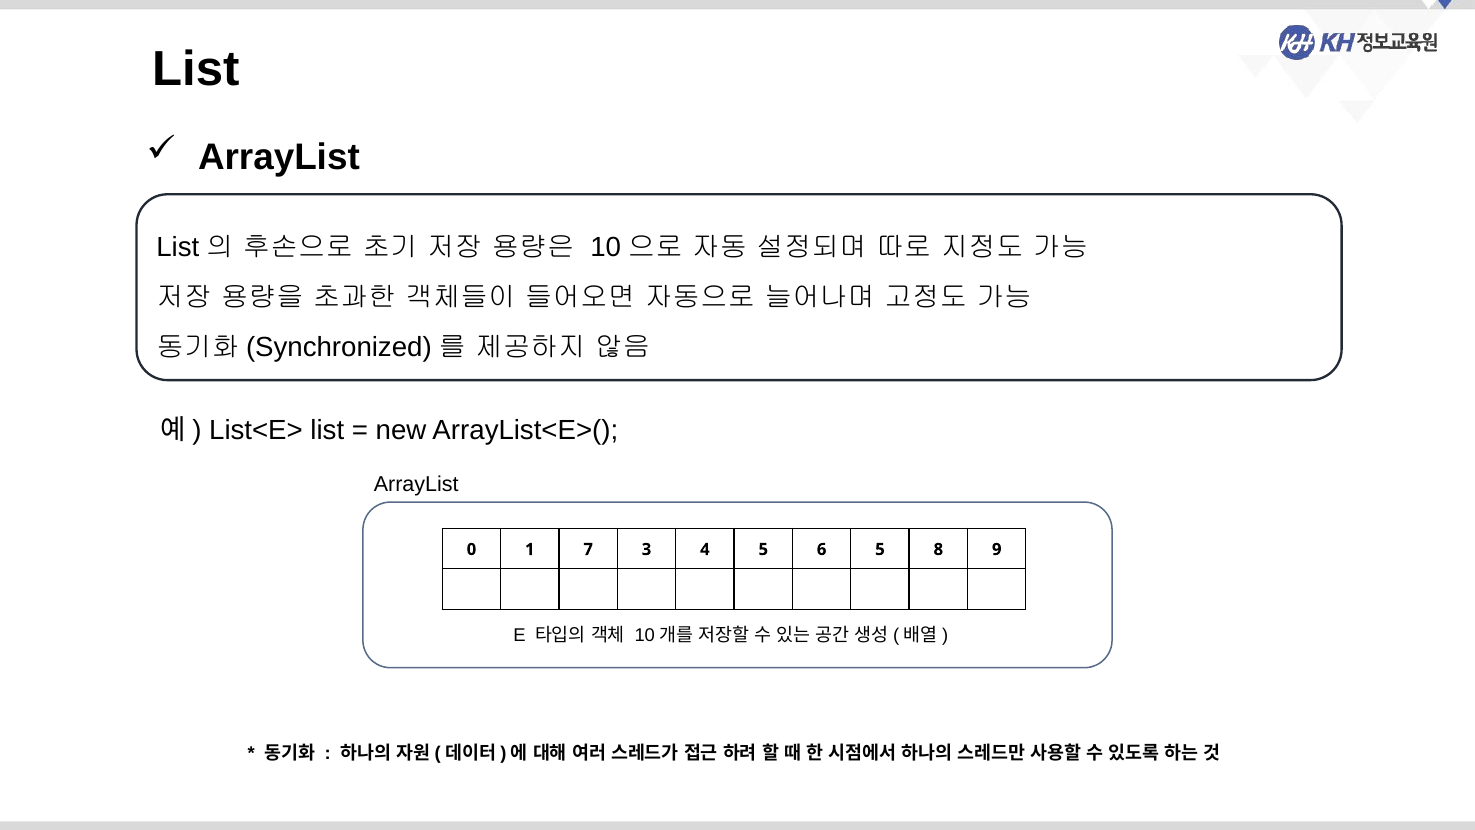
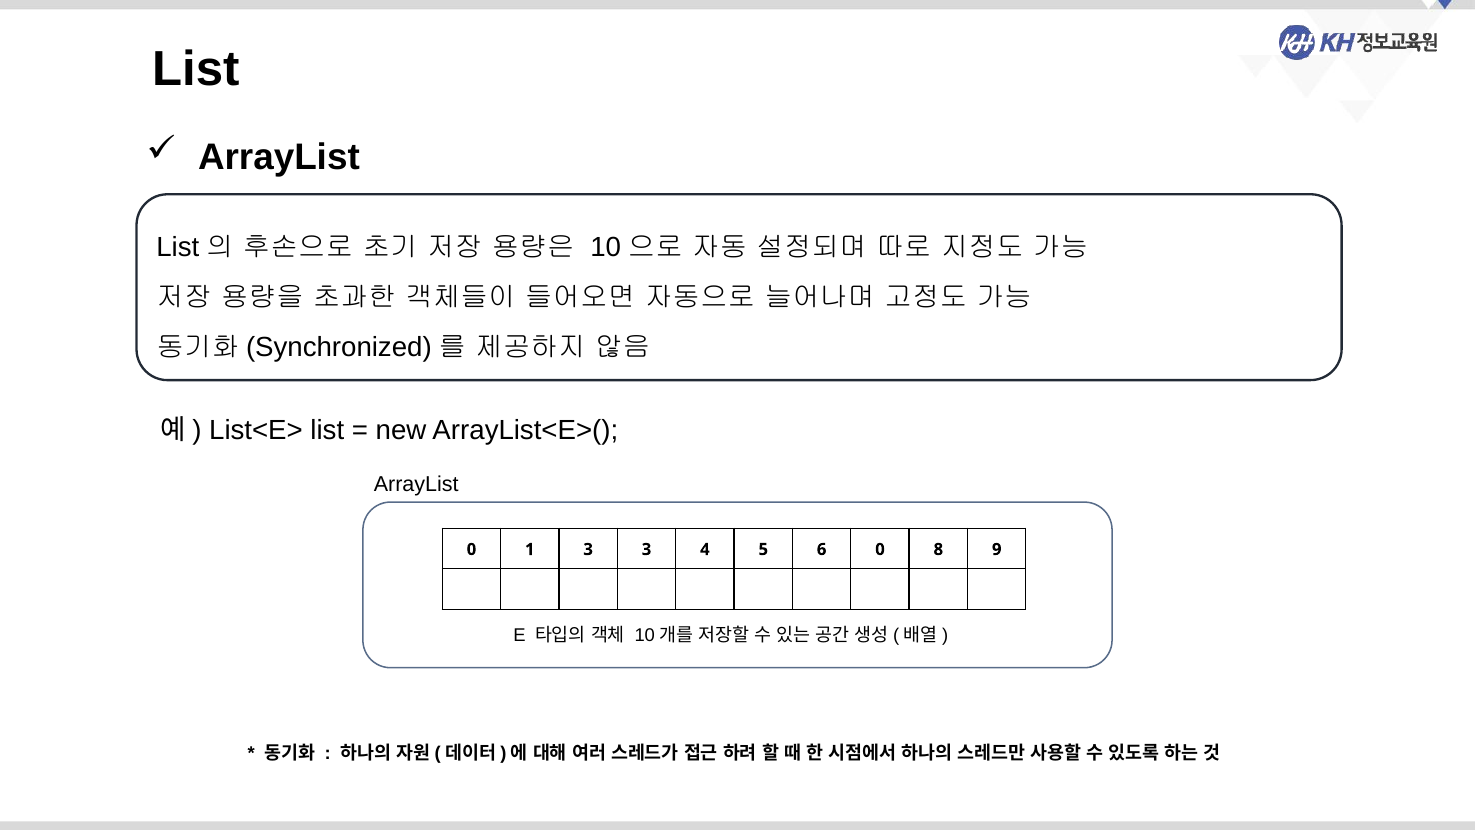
1 7: 7 -> 3 (588, 549)
6 5: 5 -> 0 (880, 549)
